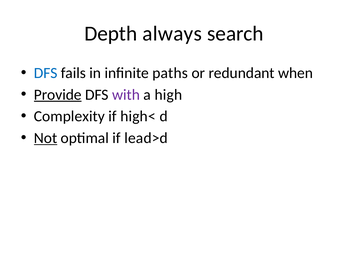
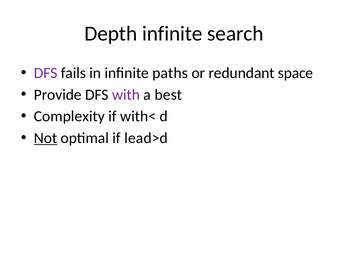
Depth always: always -> infinite (172, 34)
DFS colour: blue -> purple (46, 73)
when: when -> space (296, 73)
Provide underline: present -> none (58, 95)
high: high -> best (168, 95)
high<: high< -> with< (138, 116)
